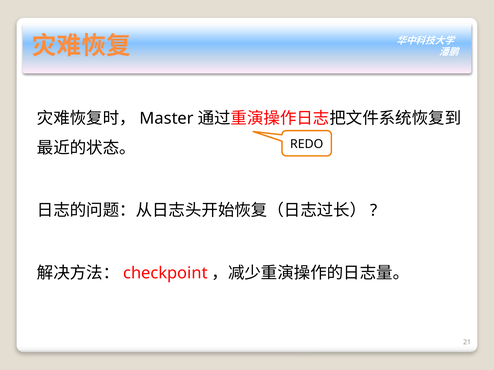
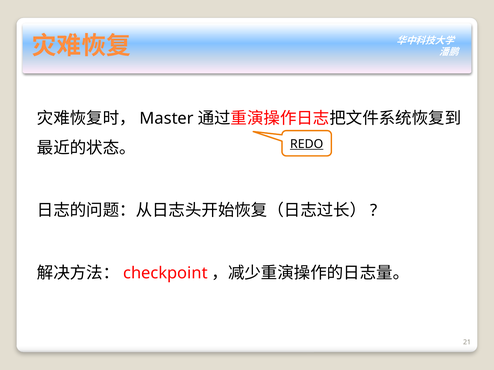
REDO underline: none -> present (307, 144)
